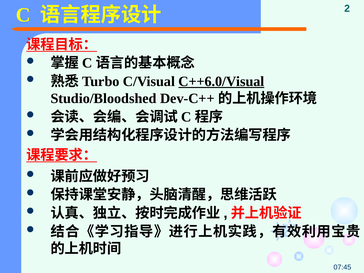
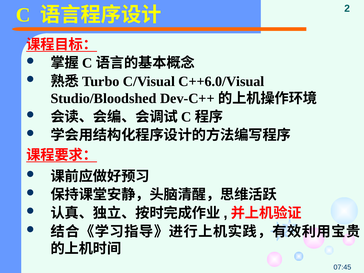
C++6.0/Visual underline: present -> none (221, 81)
